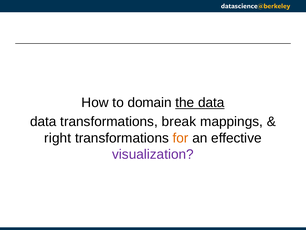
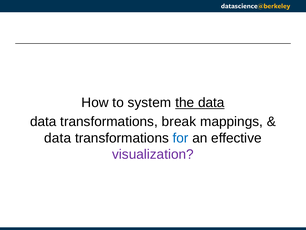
domain: domain -> system (149, 102)
right: right -> data (58, 138)
for colour: orange -> blue (181, 138)
